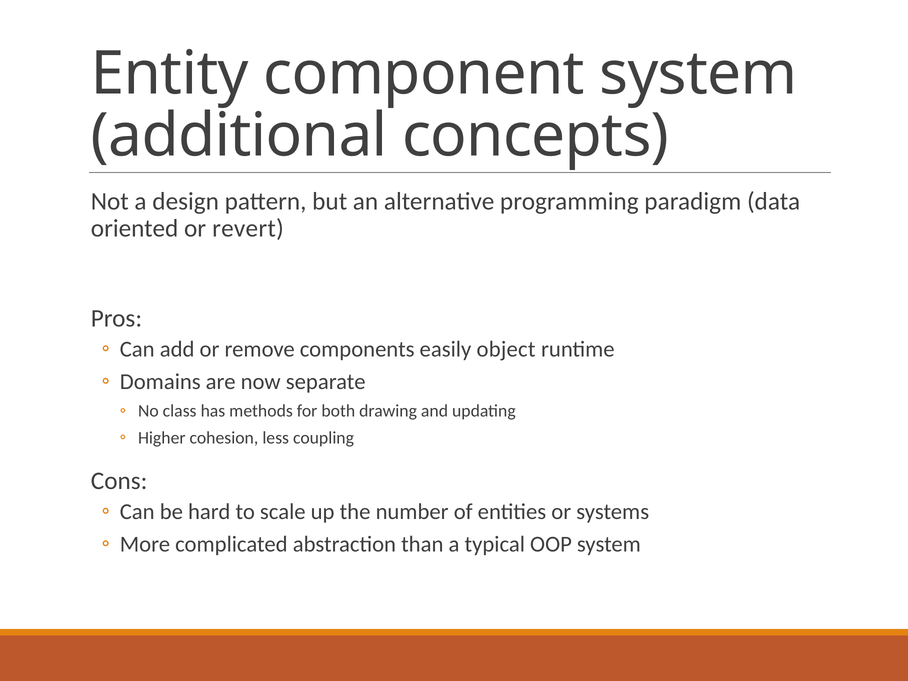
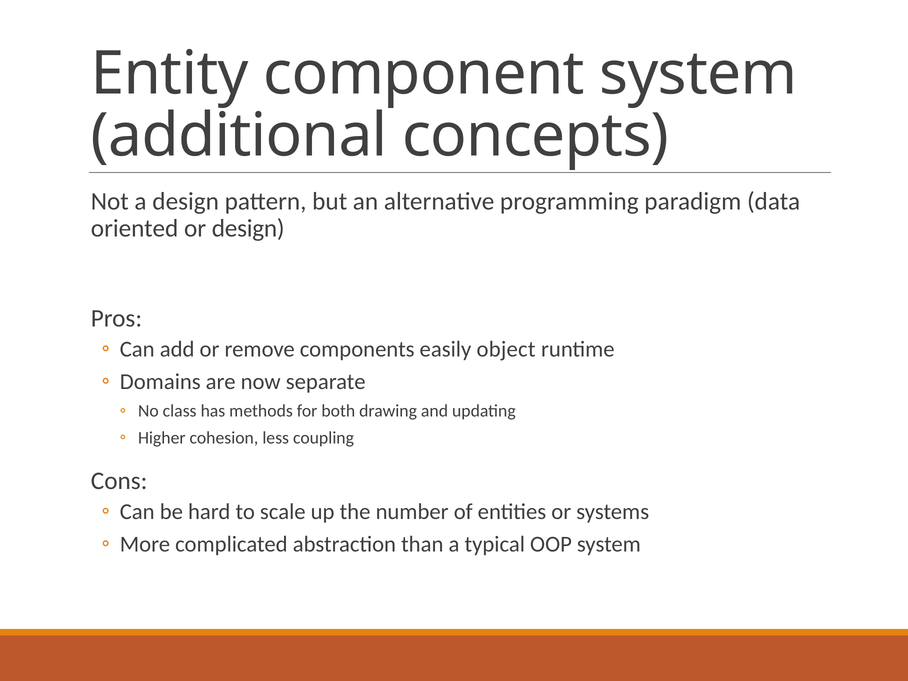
or revert: revert -> design (248, 229)
